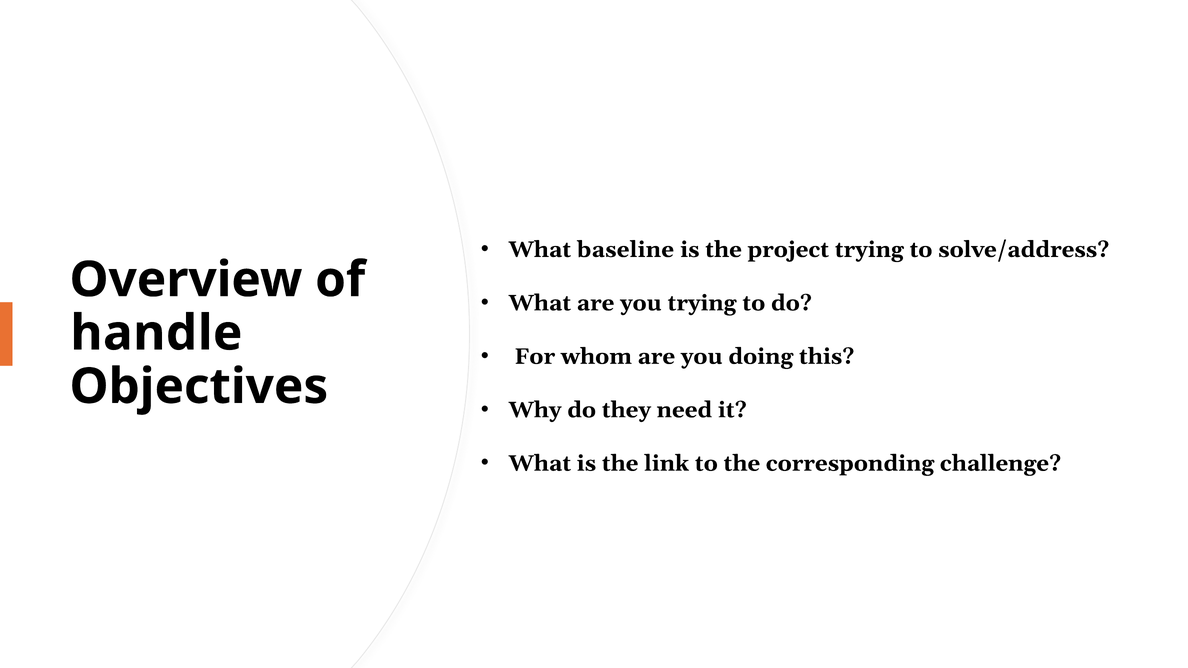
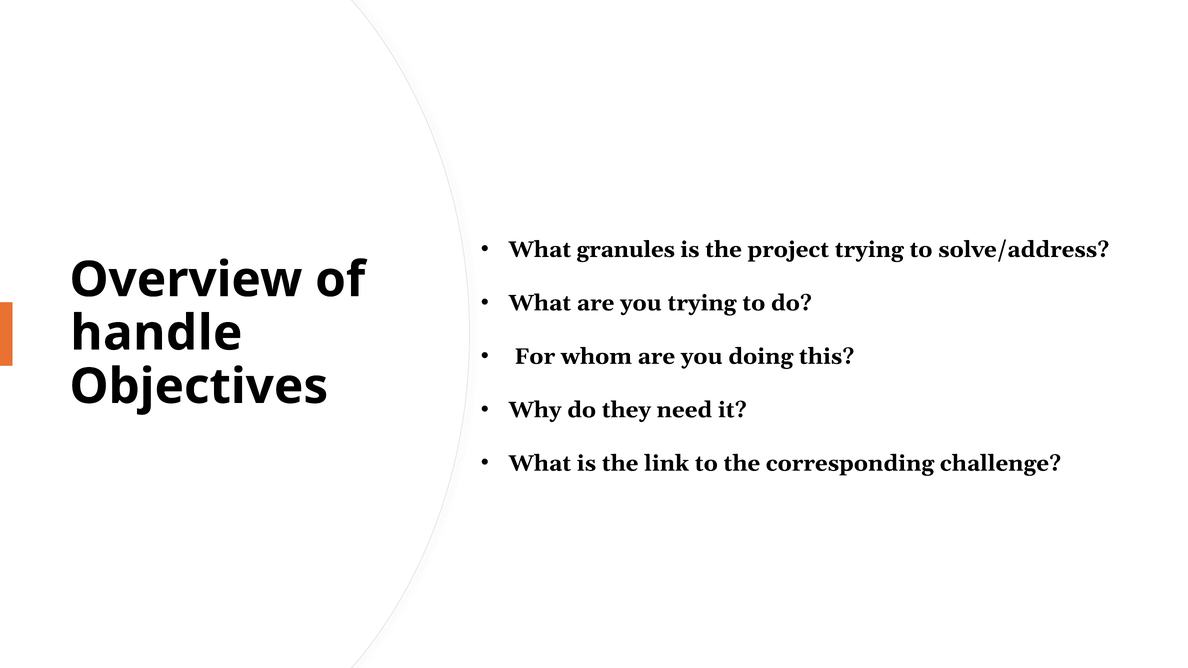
baseline: baseline -> granules (626, 250)
